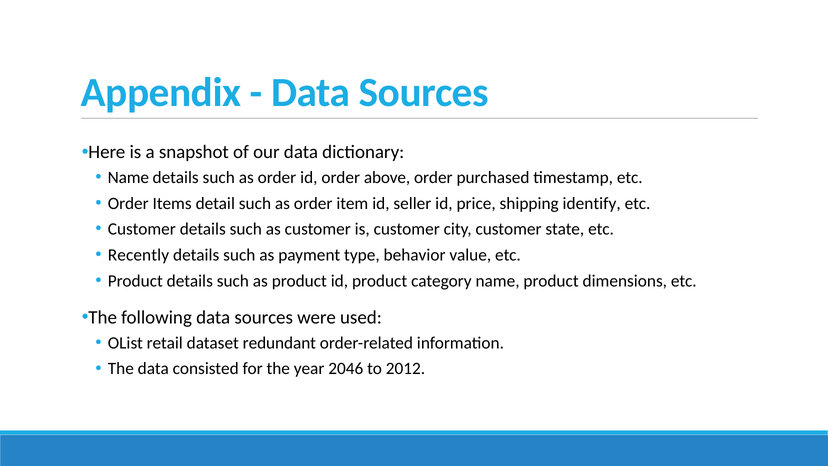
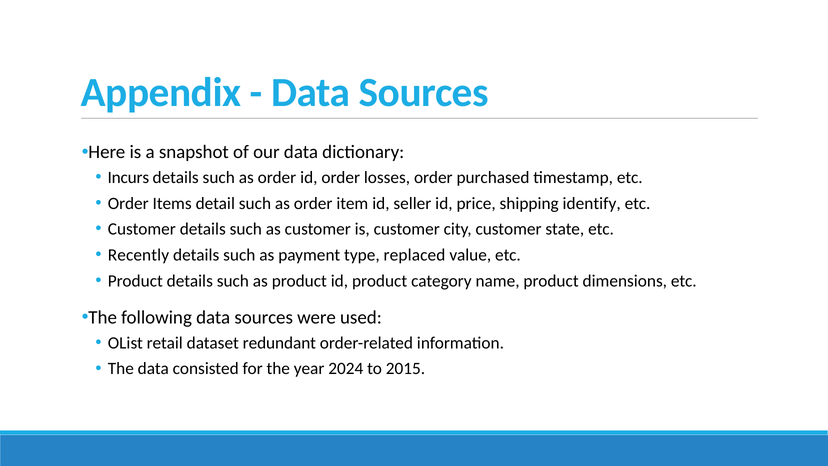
Name: Name -> Incurs (128, 177)
above: above -> losses (387, 177)
behavior: behavior -> replaced (414, 255)
2046: 2046 -> 2024 (346, 369)
2012: 2012 -> 2015 (405, 369)
